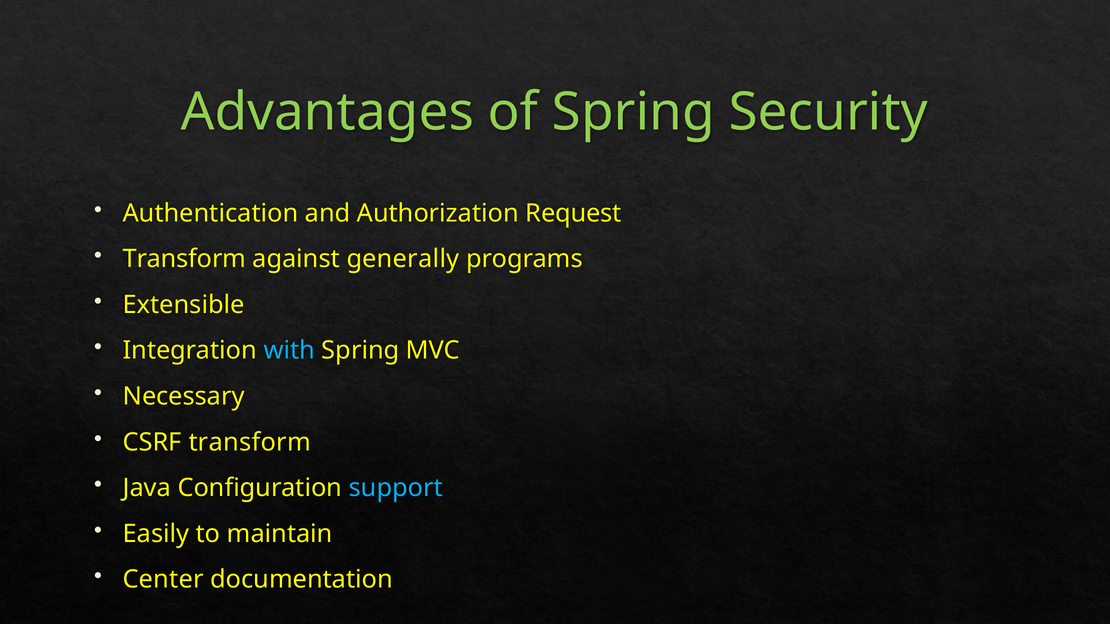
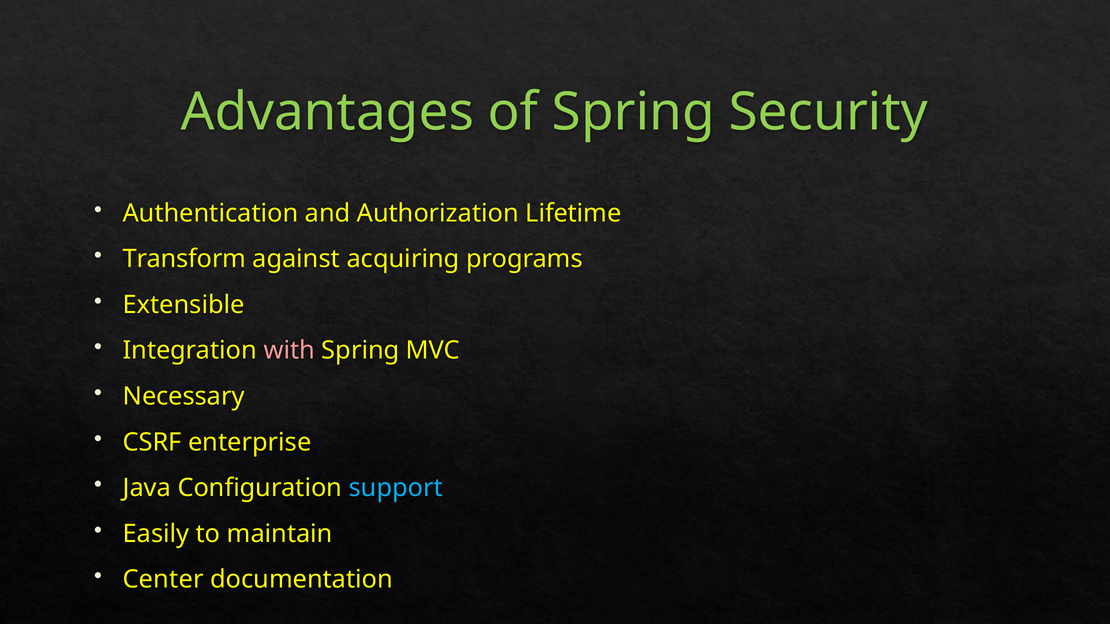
Request: Request -> Lifetime (573, 213)
generally: generally -> acquiring (403, 259)
with colour: light blue -> pink (289, 351)
CSRF transform: transform -> enterprise (250, 442)
